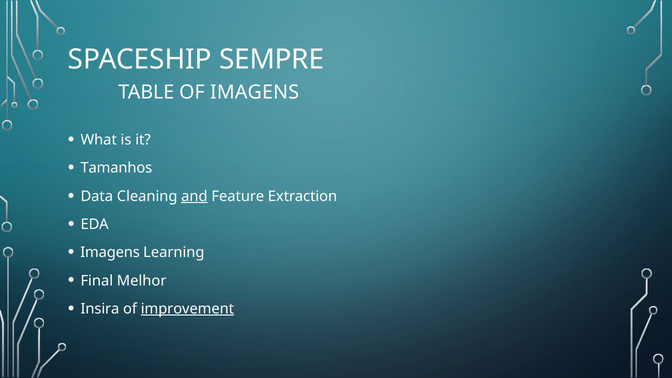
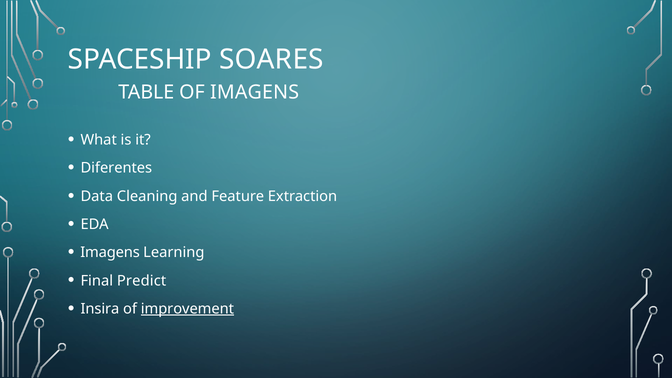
SEMPRE: SEMPRE -> SOARES (271, 60)
Tamanhos: Tamanhos -> Diferentes (116, 168)
and underline: present -> none (194, 196)
Melhor: Melhor -> Predict (142, 281)
